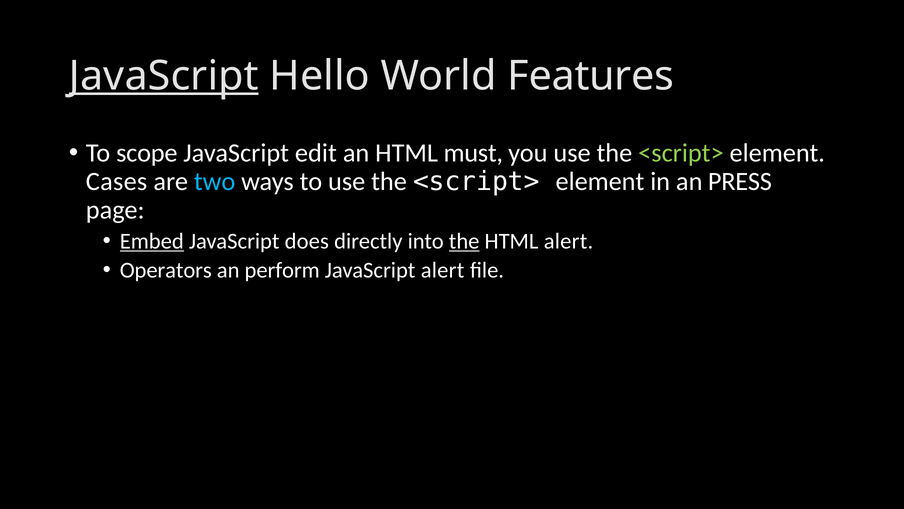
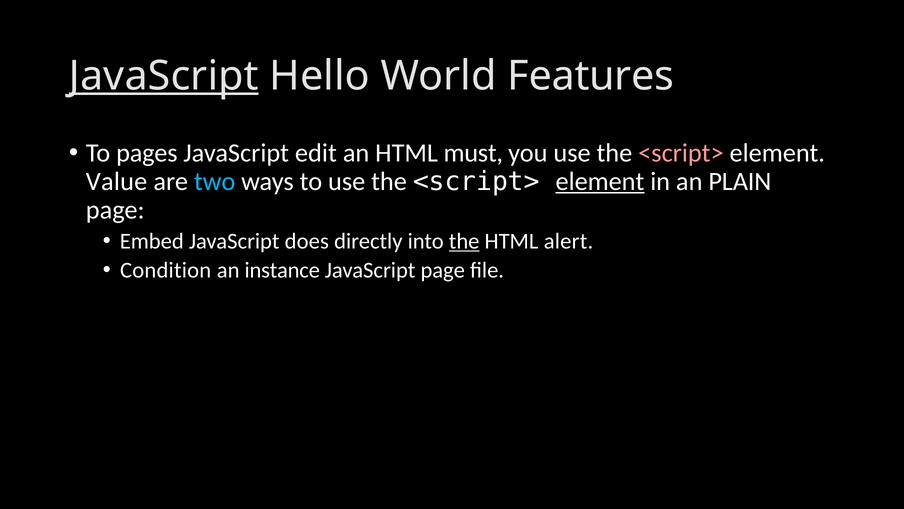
scope: scope -> pages (147, 153)
<script> colour: light green -> pink (681, 153)
Cases: Cases -> Value (117, 181)
element underline: none -> present (600, 181)
PRESS: PRESS -> PLAIN (740, 181)
Embed underline: present -> none (152, 241)
Operators: Operators -> Condition (166, 270)
perform: perform -> instance (282, 270)
JavaScript alert: alert -> page (443, 270)
